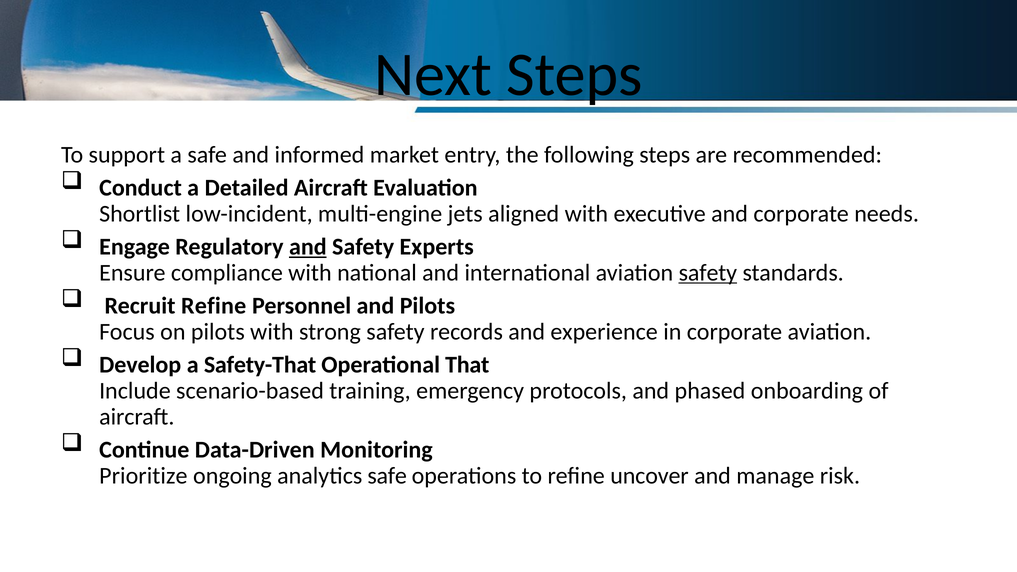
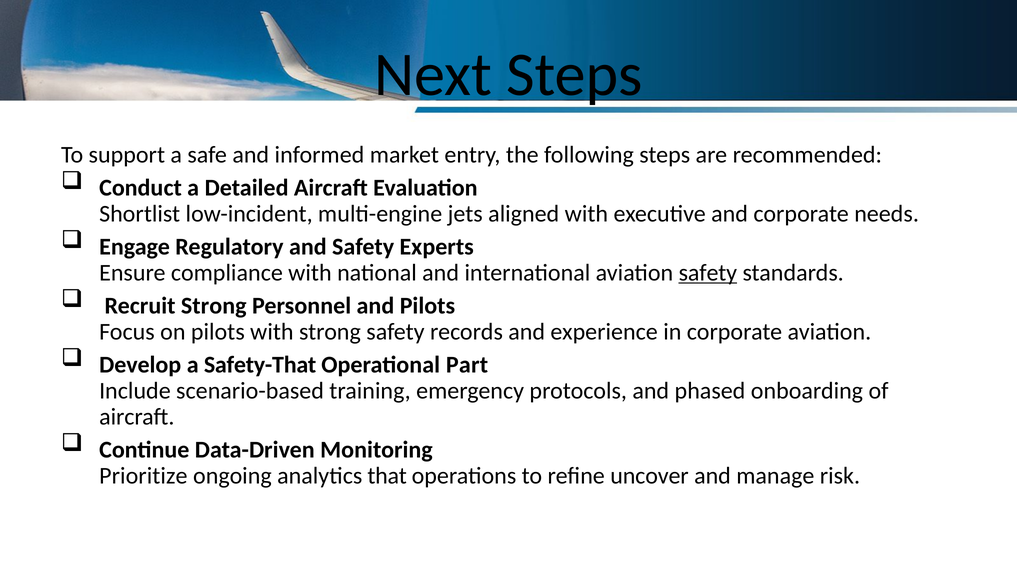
and underline: present -> none (308, 247)
Recruit Refine: Refine -> Strong (214, 306)
That: That -> Part (467, 365)
analytics safe: safe -> that (387, 476)
